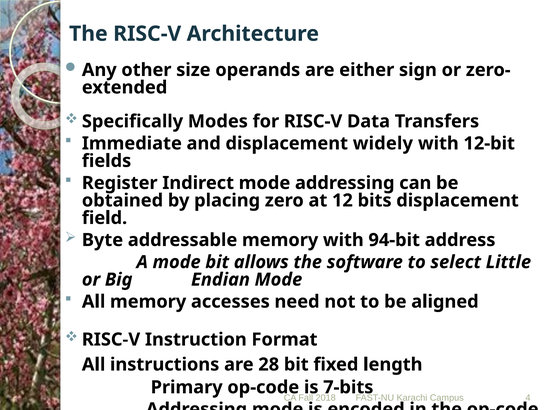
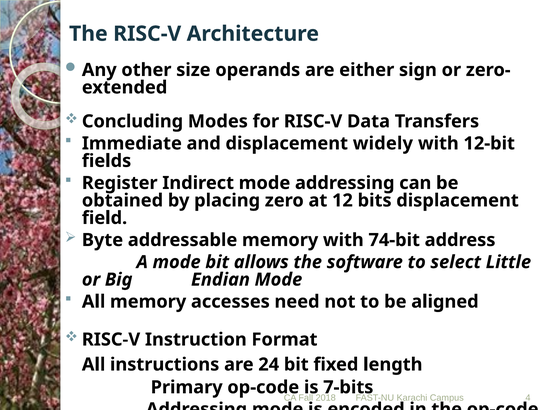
Specifically: Specifically -> Concluding (133, 121)
94-bit: 94-bit -> 74-bit (394, 240)
28: 28 -> 24 (269, 364)
